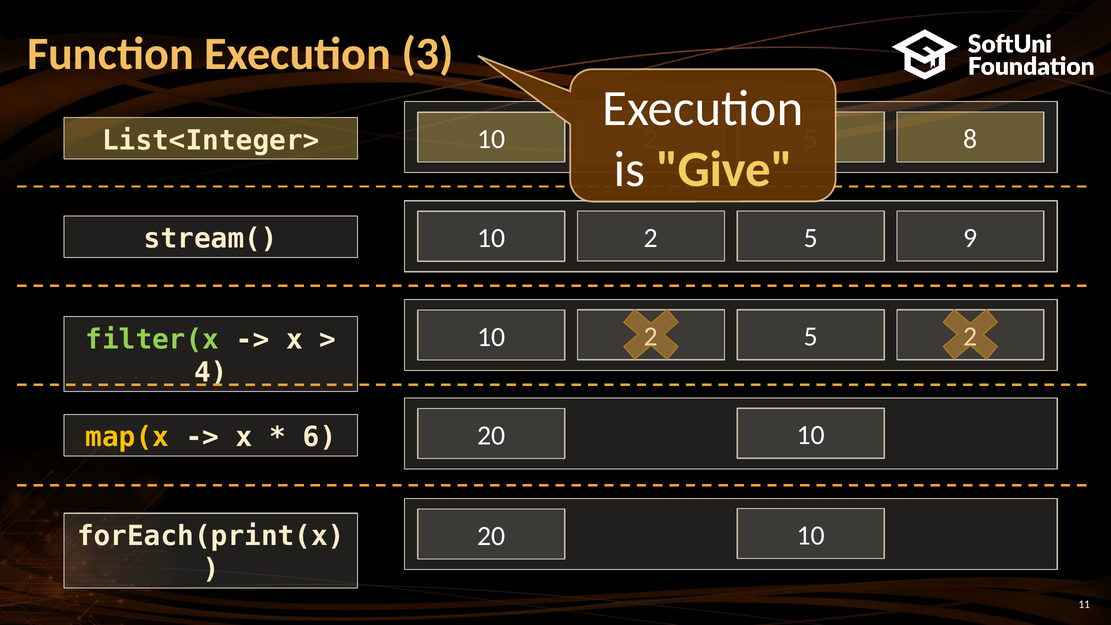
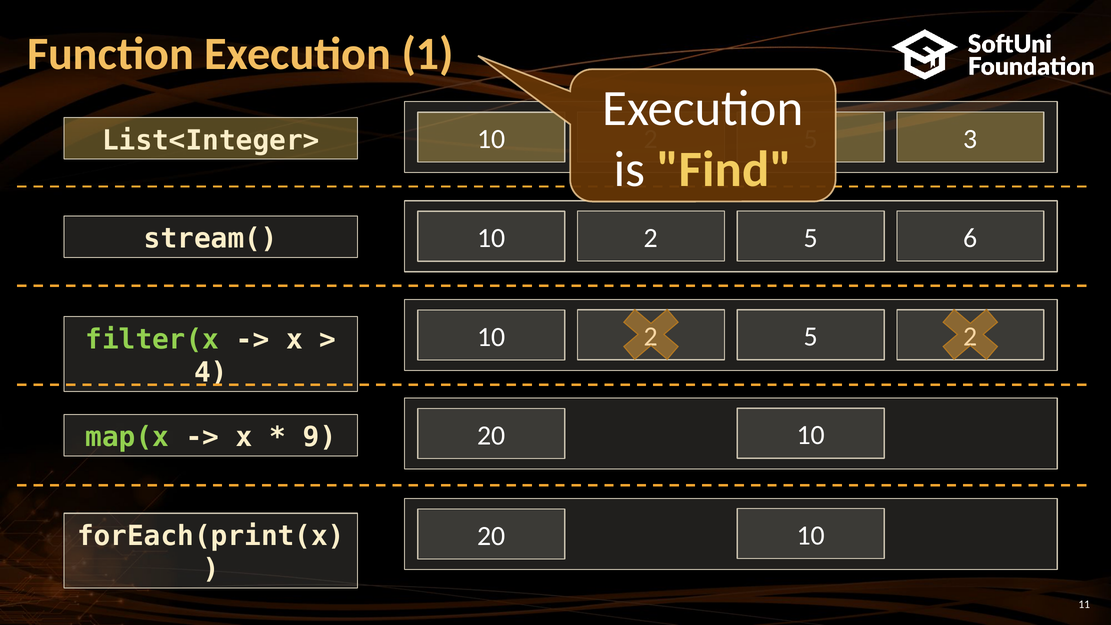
3: 3 -> 1 (428, 54)
8: 8 -> 3 (970, 139)
Give: Give -> Find (724, 169)
9: 9 -> 6 (970, 238)
map(x colour: yellow -> light green (127, 437)
6: 6 -> 9 (320, 437)
